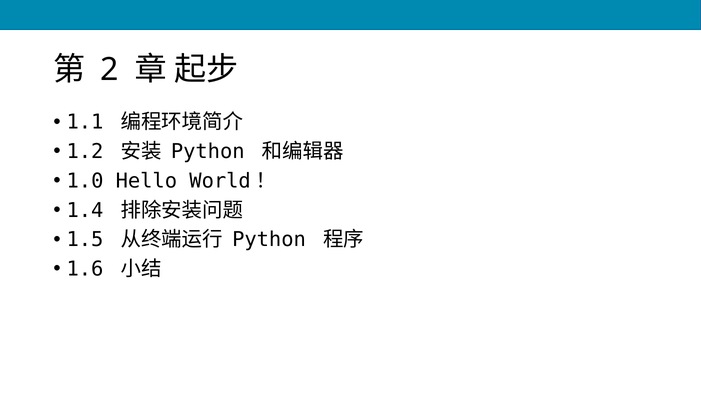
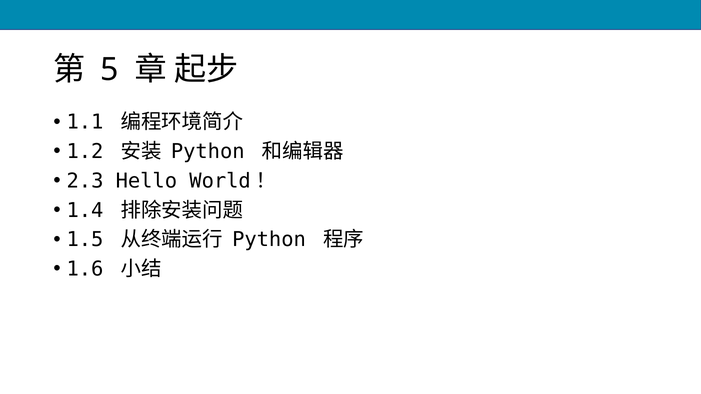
2: 2 -> 5 (110, 69)
1.0: 1.0 -> 2.3 (85, 181)
